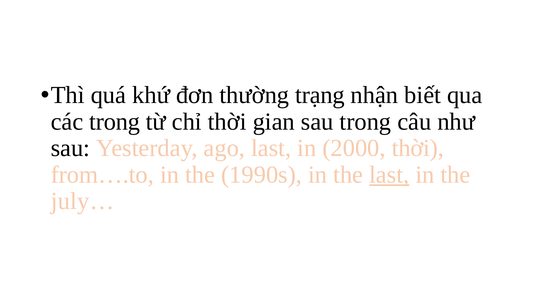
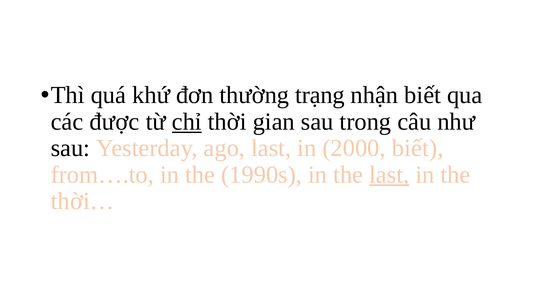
các trong: trong -> được (114, 121)
chỉ underline: none -> present (187, 121)
2000 thời: thời -> biết (418, 148)
july…: july… -> thời… (83, 201)
